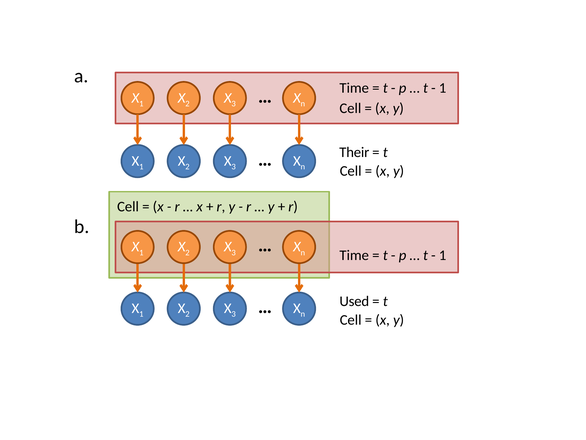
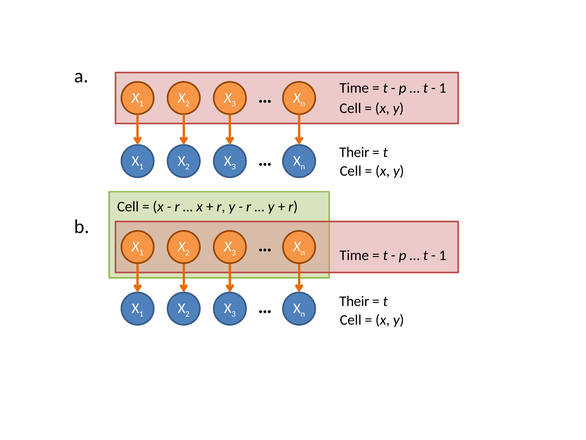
Used: Used -> Their (354, 301)
